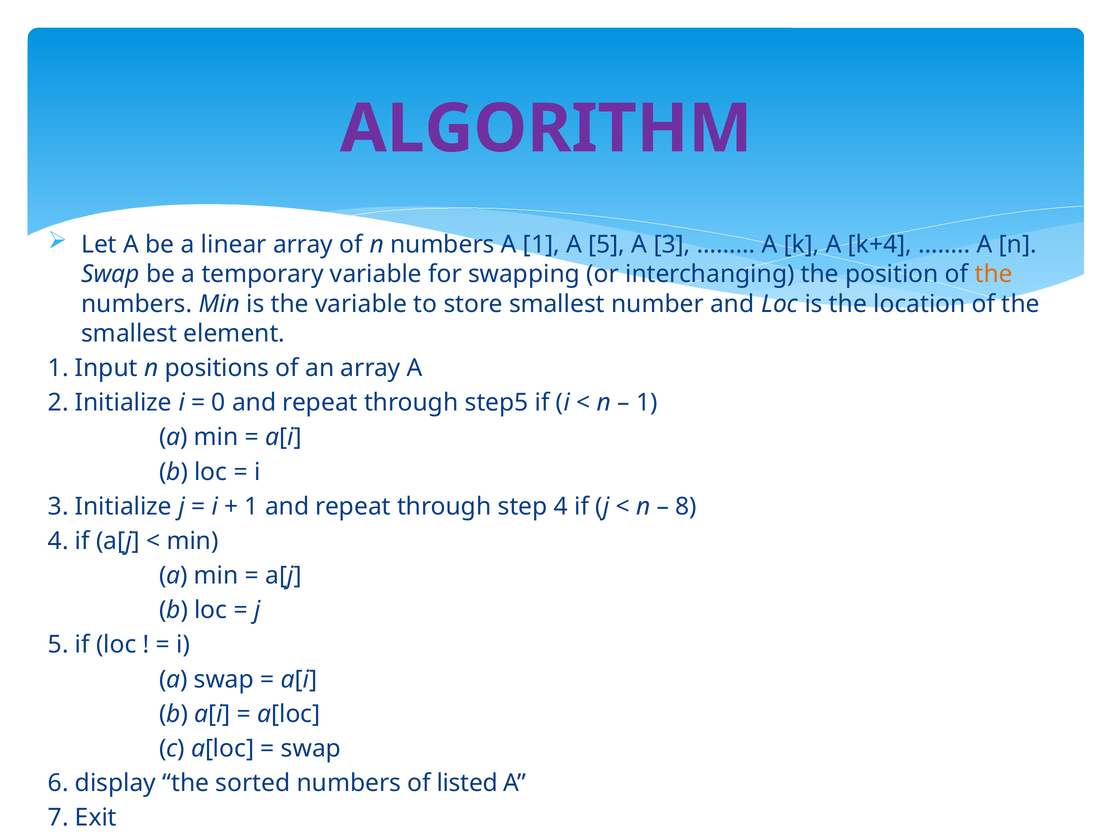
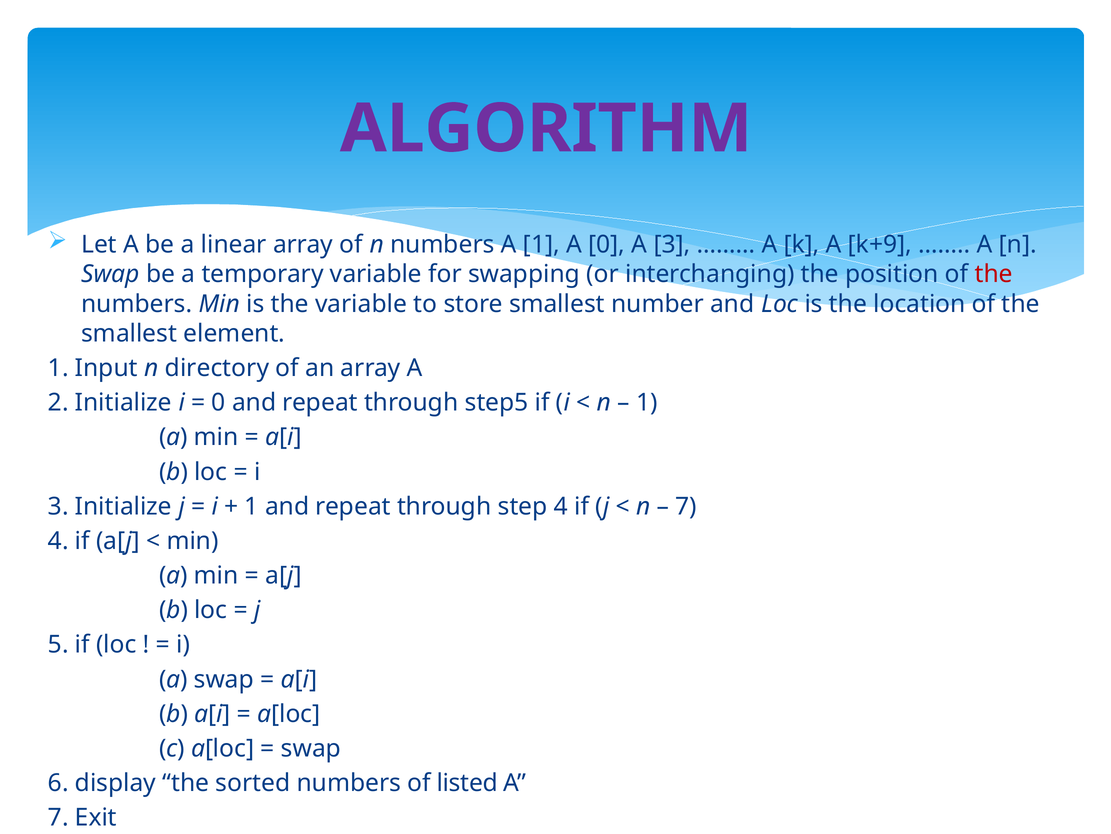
A 5: 5 -> 0 (607, 244)
k+4: k+4 -> k+9 (880, 244)
the colour: orange -> red (994, 274)
positions: positions -> directory (217, 368)
8: 8 -> 7 (686, 506)
